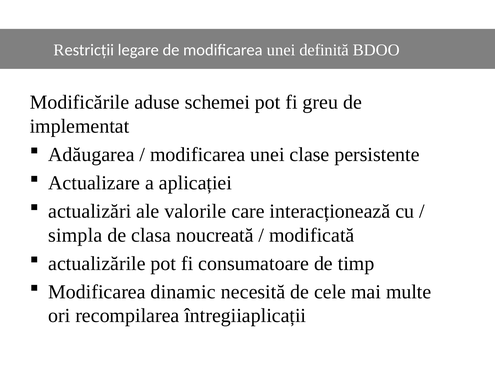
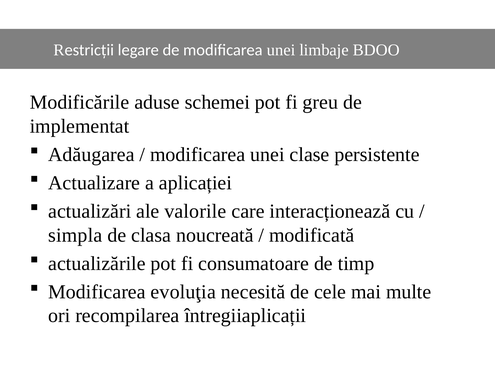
definită: definită -> limbaje (324, 50)
dinamic: dinamic -> evoluţia (183, 292)
